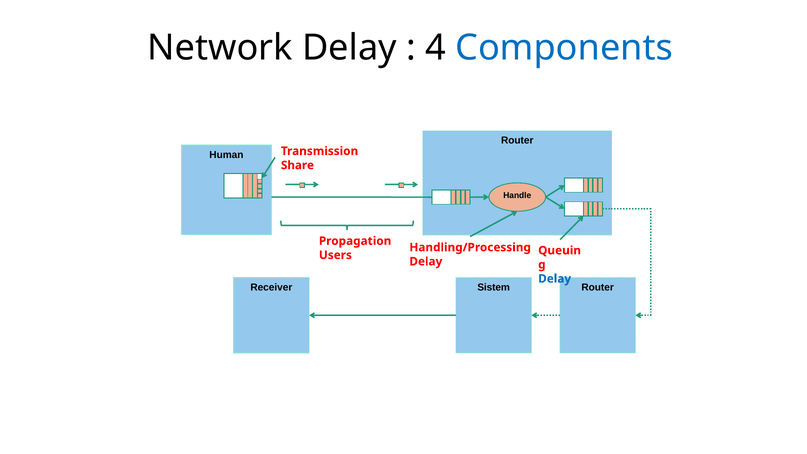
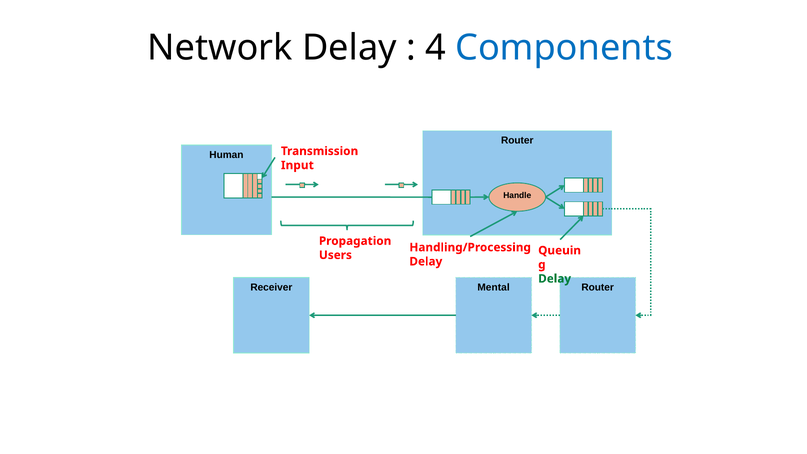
Share: Share -> Input (297, 165)
Delay colour: blue -> green (555, 279)
Sistem: Sistem -> Mental (494, 287)
